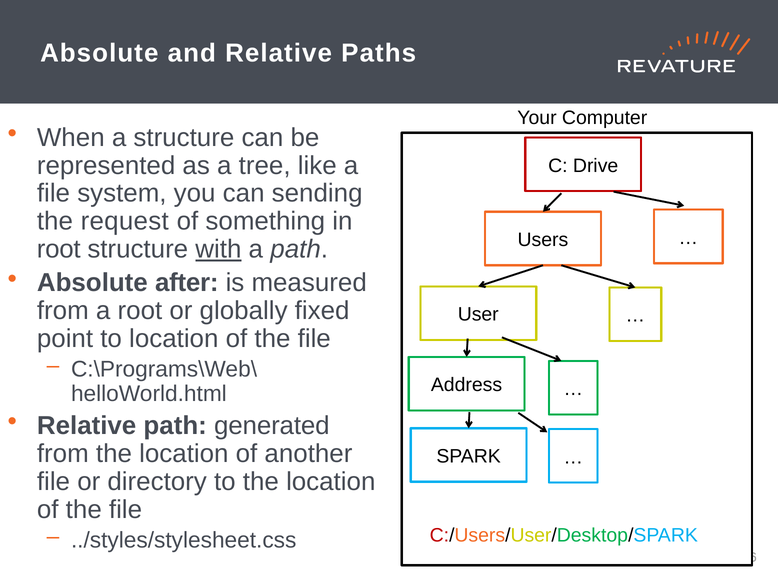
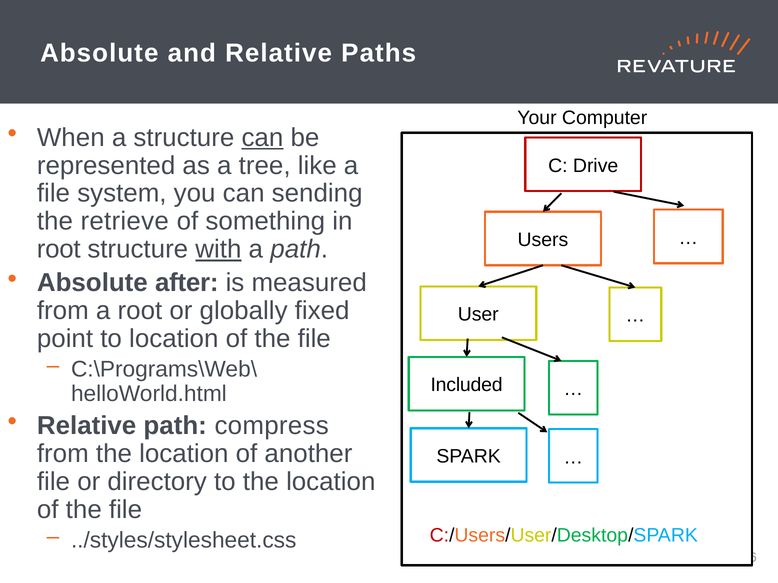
can underline: none -> present (262, 138)
request: request -> retrieve (125, 222)
Address: Address -> Included (467, 385)
generated: generated -> compress (272, 426)
